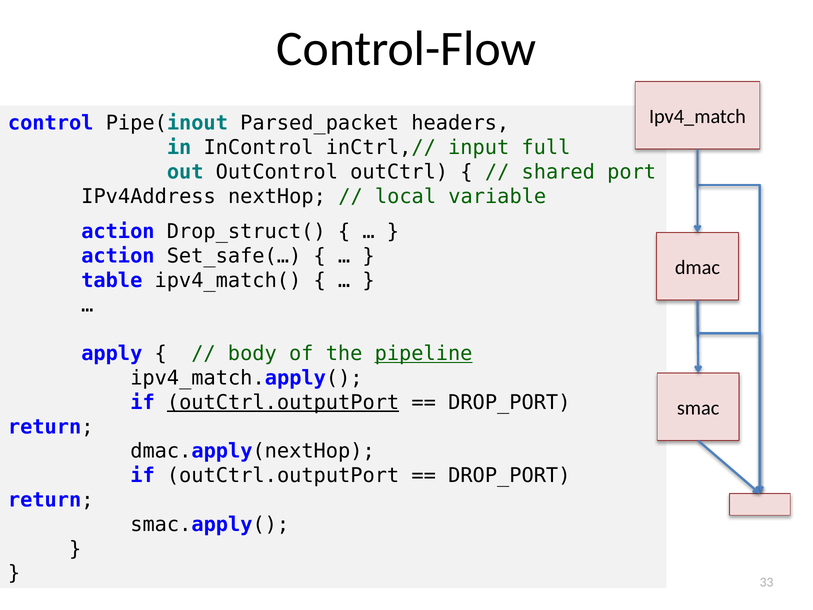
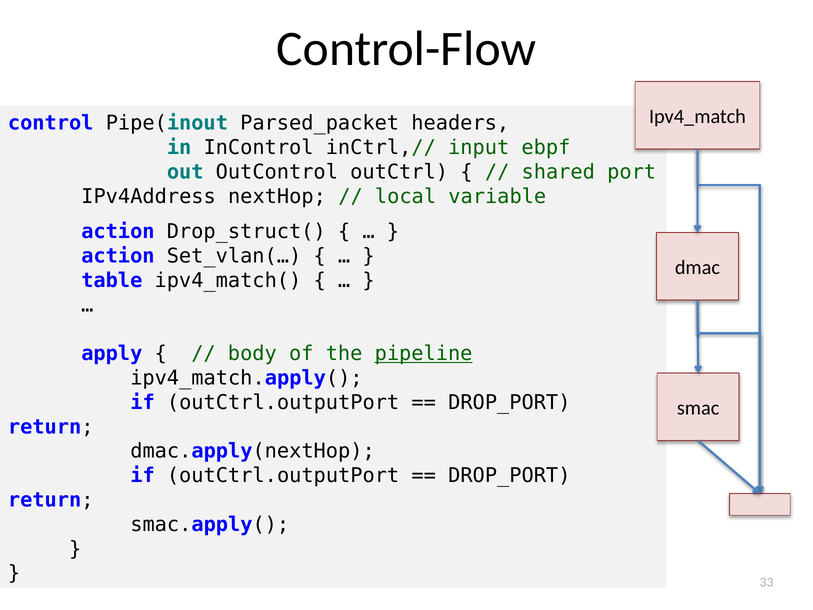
full: full -> ebpf (546, 148)
Set_safe(…: Set_safe(… -> Set_vlan(… (234, 256)
outCtrl.outputPort underline: present -> none (283, 402)
